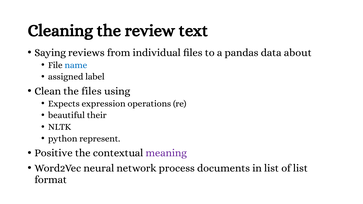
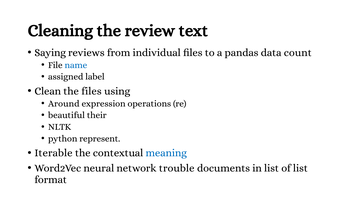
about: about -> count (298, 53)
Expects: Expects -> Around (64, 104)
Positive: Positive -> Iterable (54, 153)
meaning colour: purple -> blue (166, 153)
process: process -> trouble (177, 168)
